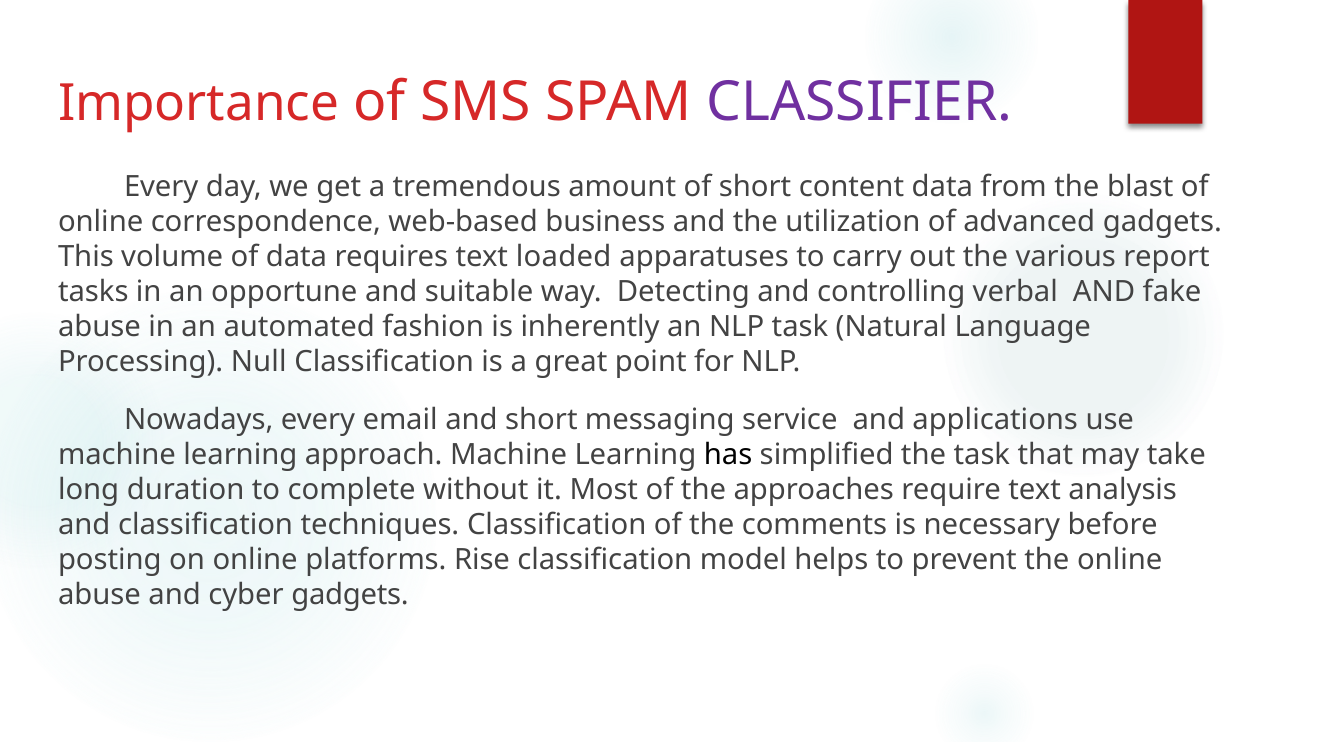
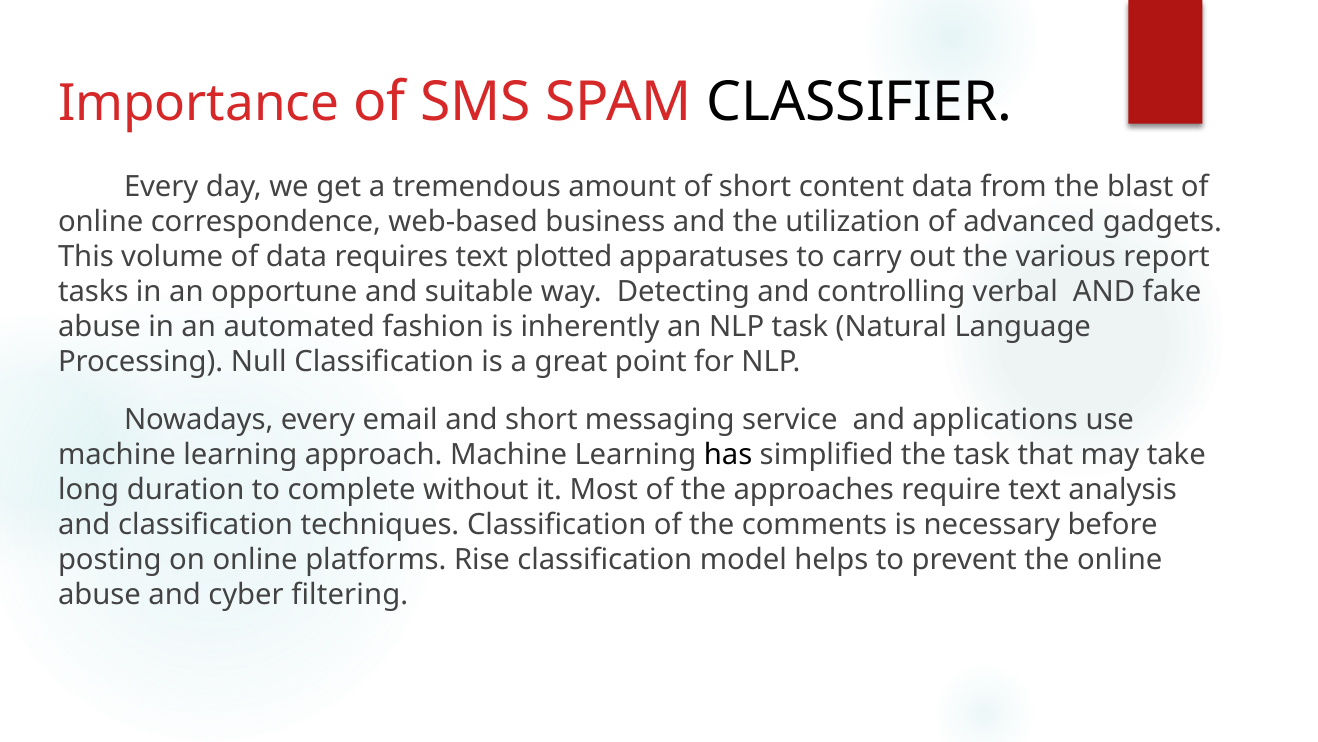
CLASSIFIER colour: purple -> black (859, 102)
loaded: loaded -> plotted (564, 257)
cyber gadgets: gadgets -> filtering (350, 595)
